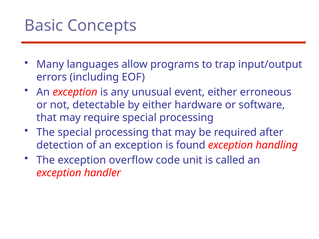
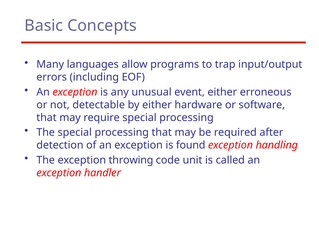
overflow: overflow -> throwing (131, 160)
